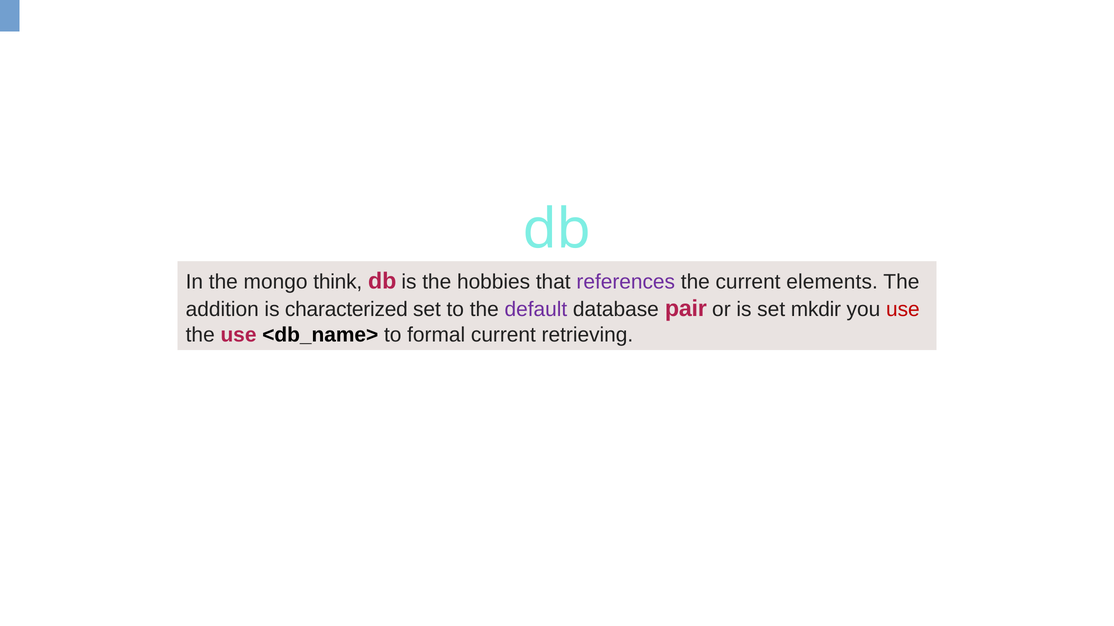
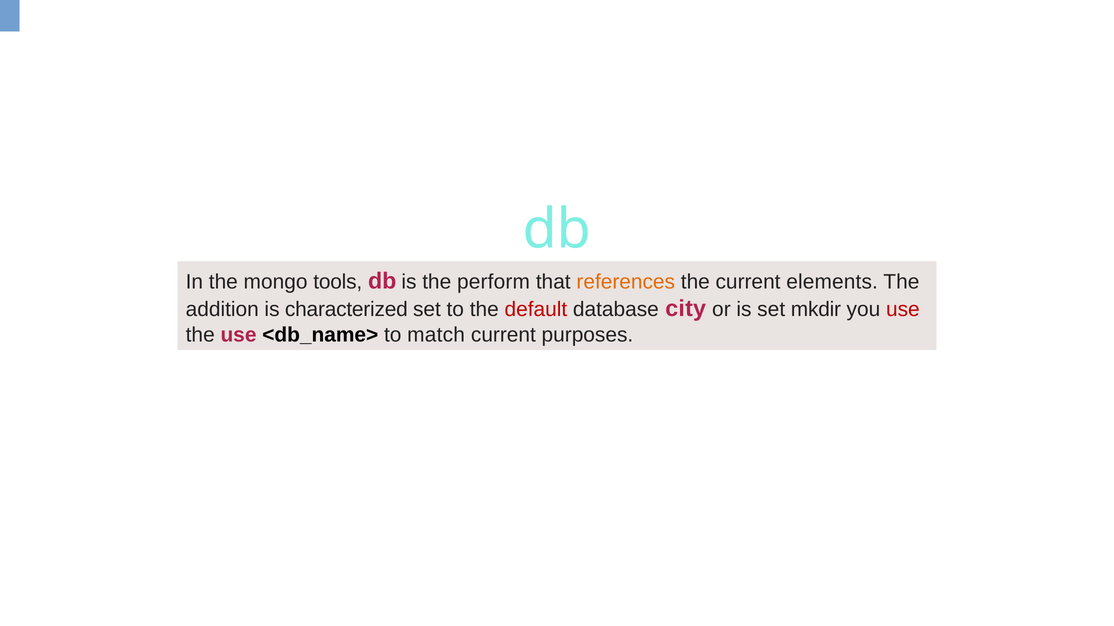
think: think -> tools (338, 282)
hobbies: hobbies -> perform (493, 282)
references colour: purple -> orange (626, 282)
default colour: purple -> red (536, 310)
pair: pair -> city (686, 309)
formal: formal -> match (436, 335)
retrieving: retrieving -> purposes (587, 335)
